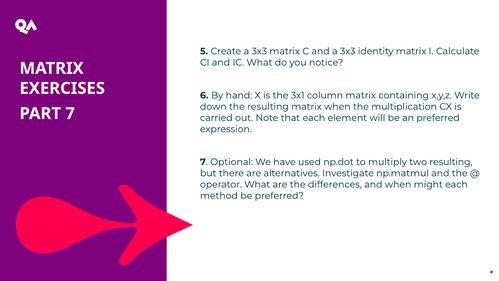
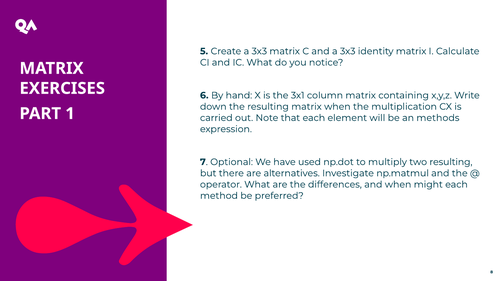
PART 7: 7 -> 1 (70, 113)
an preferred: preferred -> methods (438, 118)
